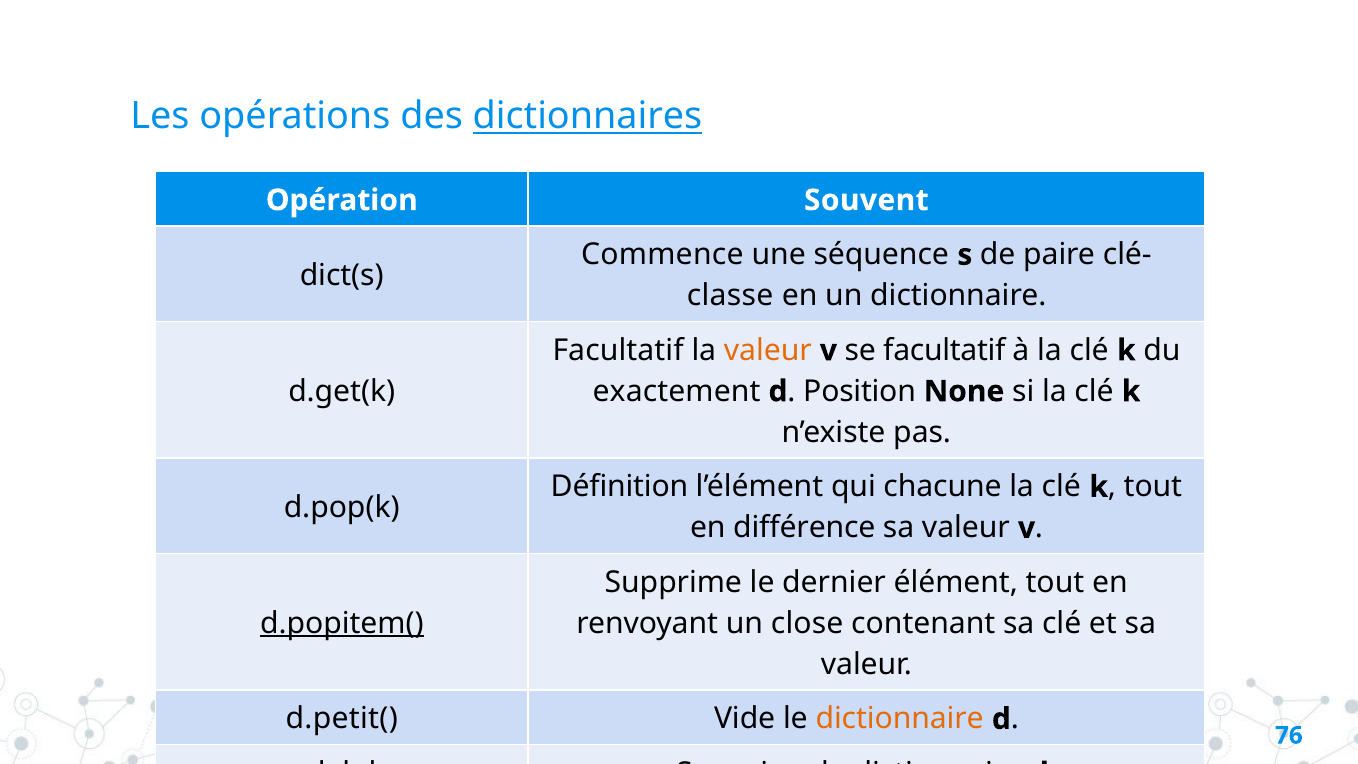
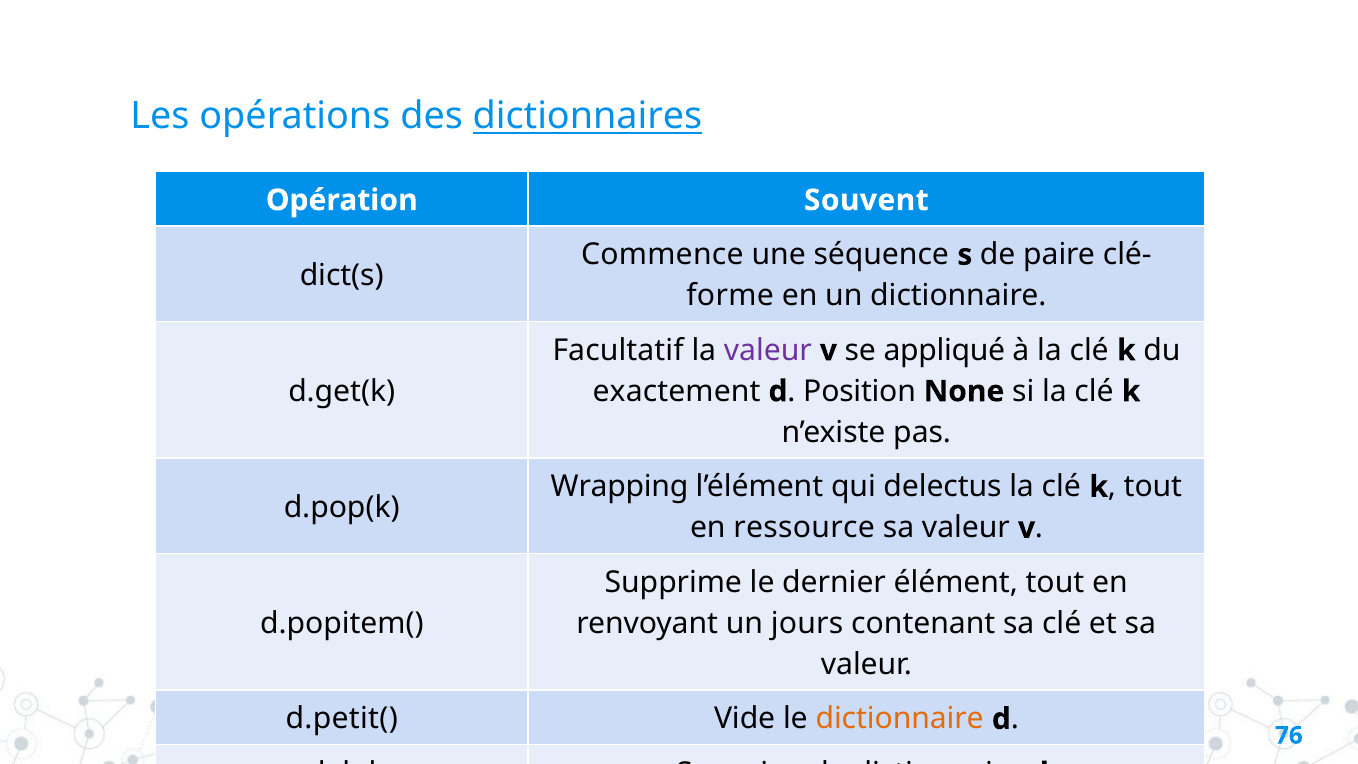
classe: classe -> forme (730, 296)
valeur colour: orange -> purple (768, 350)
se facultatif: facultatif -> appliqué (944, 350)
Définition: Définition -> Wrapping (620, 487)
chacune: chacune -> delectus (943, 487)
différence: différence -> ressource (804, 528)
d.popitem( underline: present -> none (342, 623)
close: close -> jours (807, 623)
